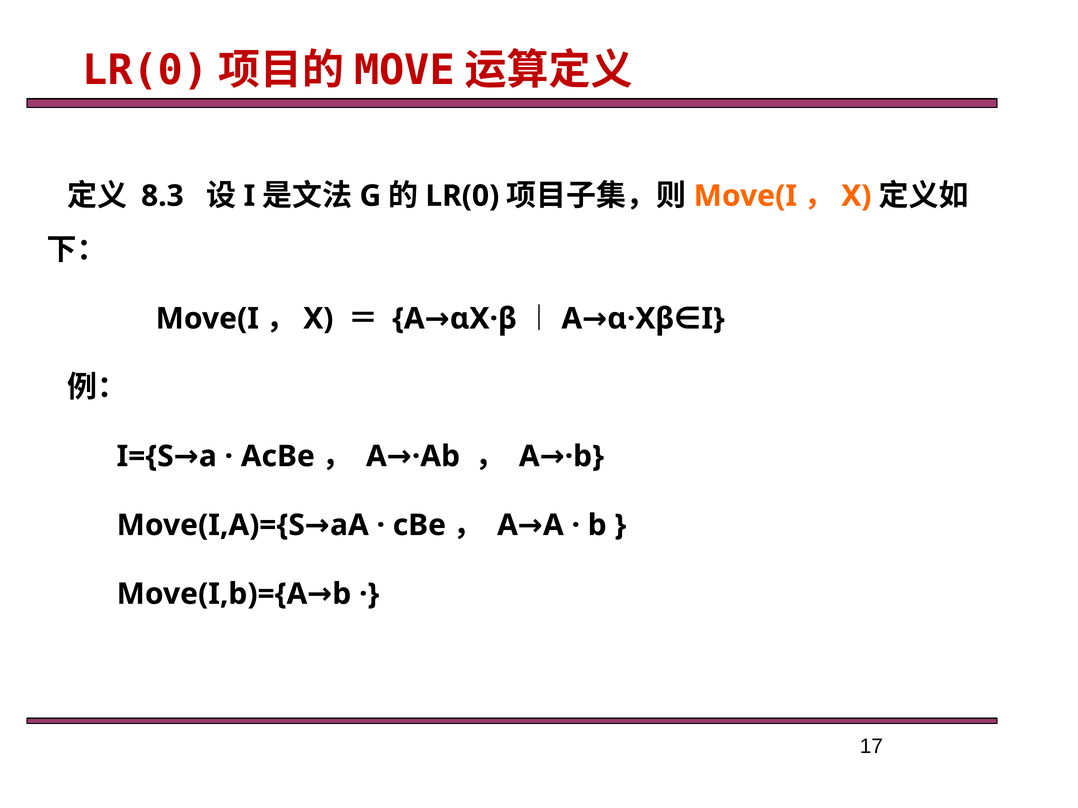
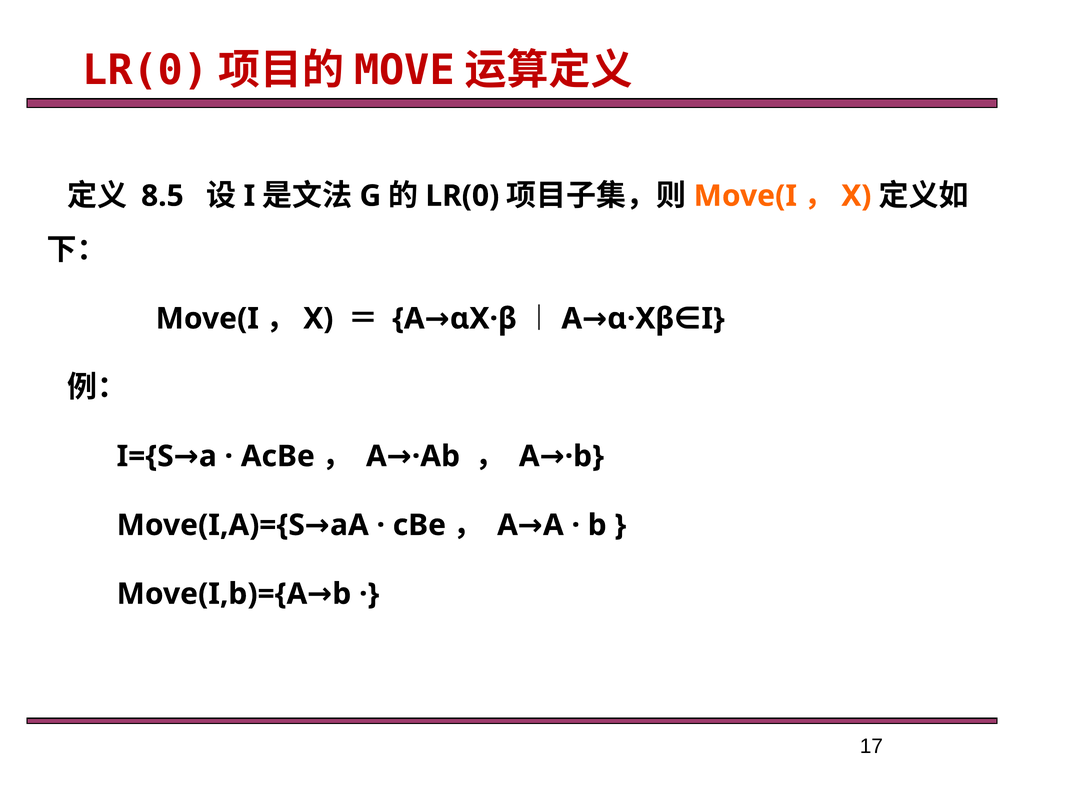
8.3: 8.3 -> 8.5 (162, 196)
